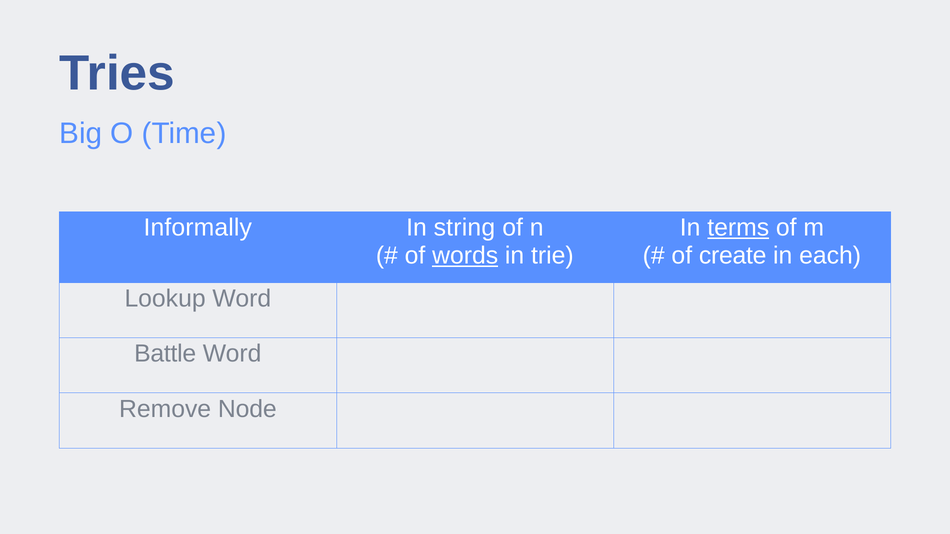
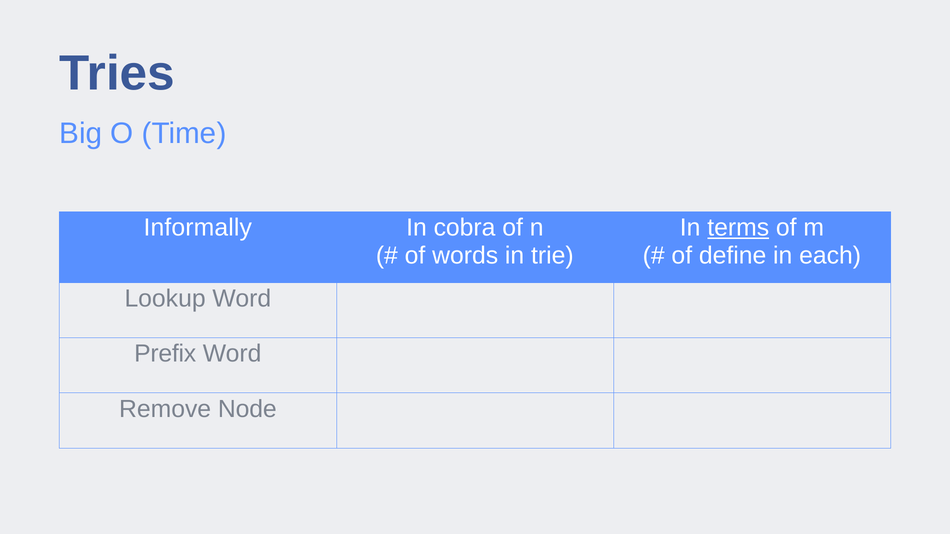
string: string -> cobra (465, 228)
words underline: present -> none (465, 256)
create: create -> define (733, 256)
Battle: Battle -> Prefix (165, 354)
